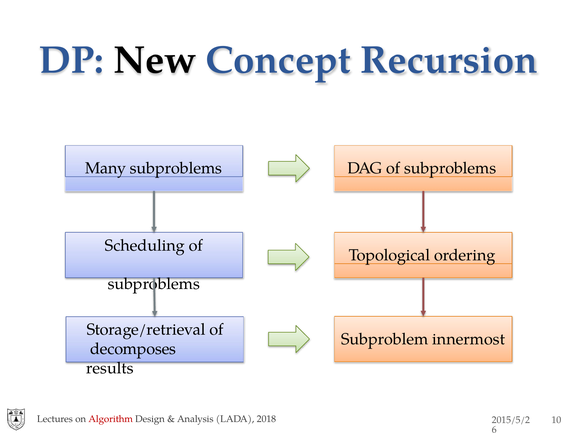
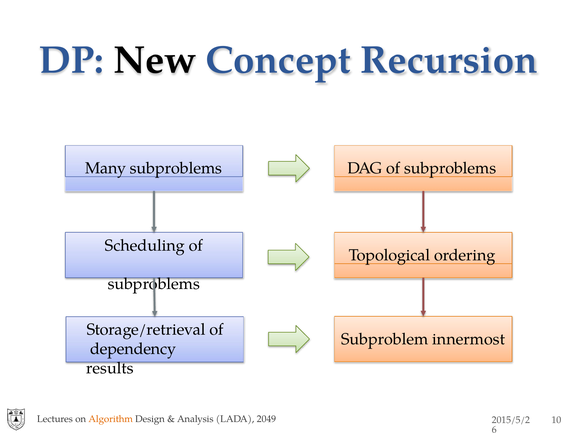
decomposes: decomposes -> dependency (133, 349)
Algorithm colour: red -> orange (111, 419)
2018: 2018 -> 2049 (266, 419)
